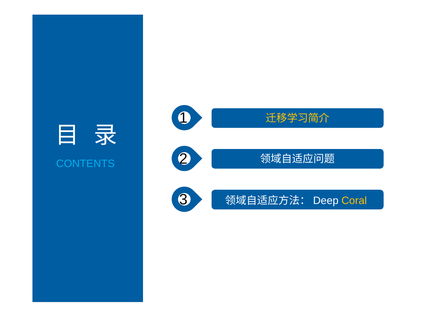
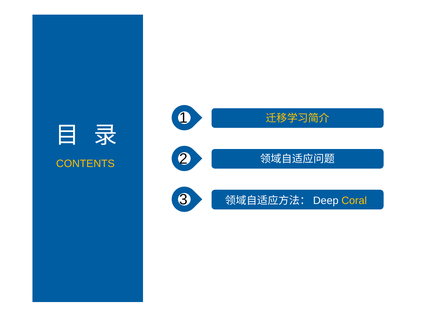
CONTENTS colour: light blue -> yellow (85, 163)
